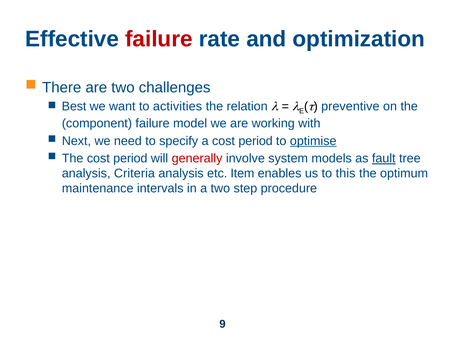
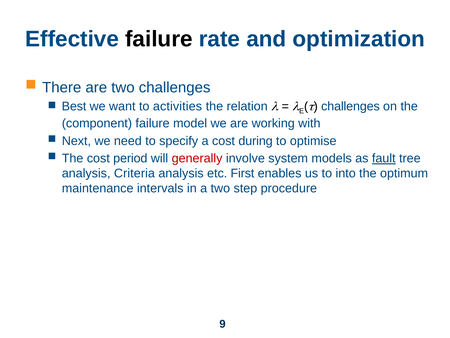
failure colour: red -> black (159, 39)
preventive: preventive -> challenges (350, 106)
a cost period: period -> during (256, 141)
optimise underline: present -> none (313, 141)
Item: Item -> First (242, 173)
this: this -> into (346, 173)
